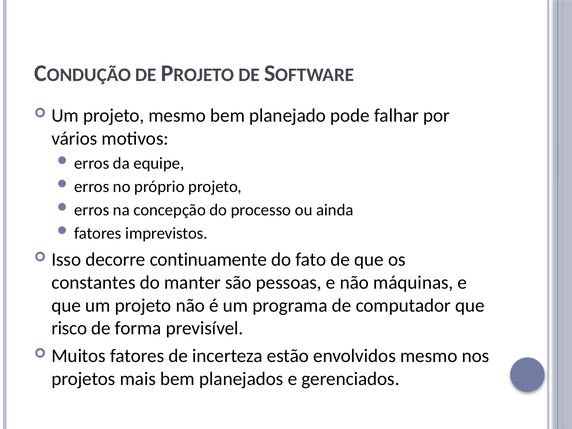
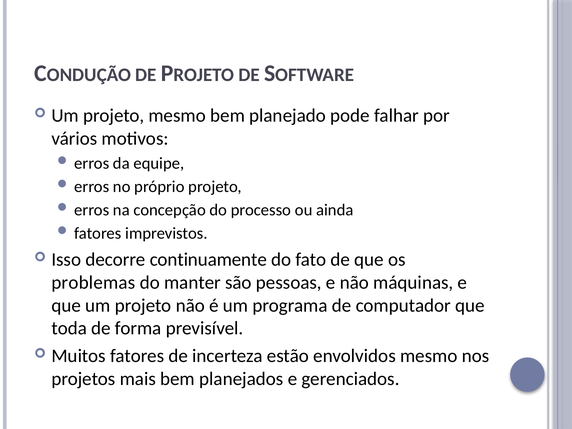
constantes: constantes -> problemas (93, 283)
risco: risco -> toda (69, 328)
